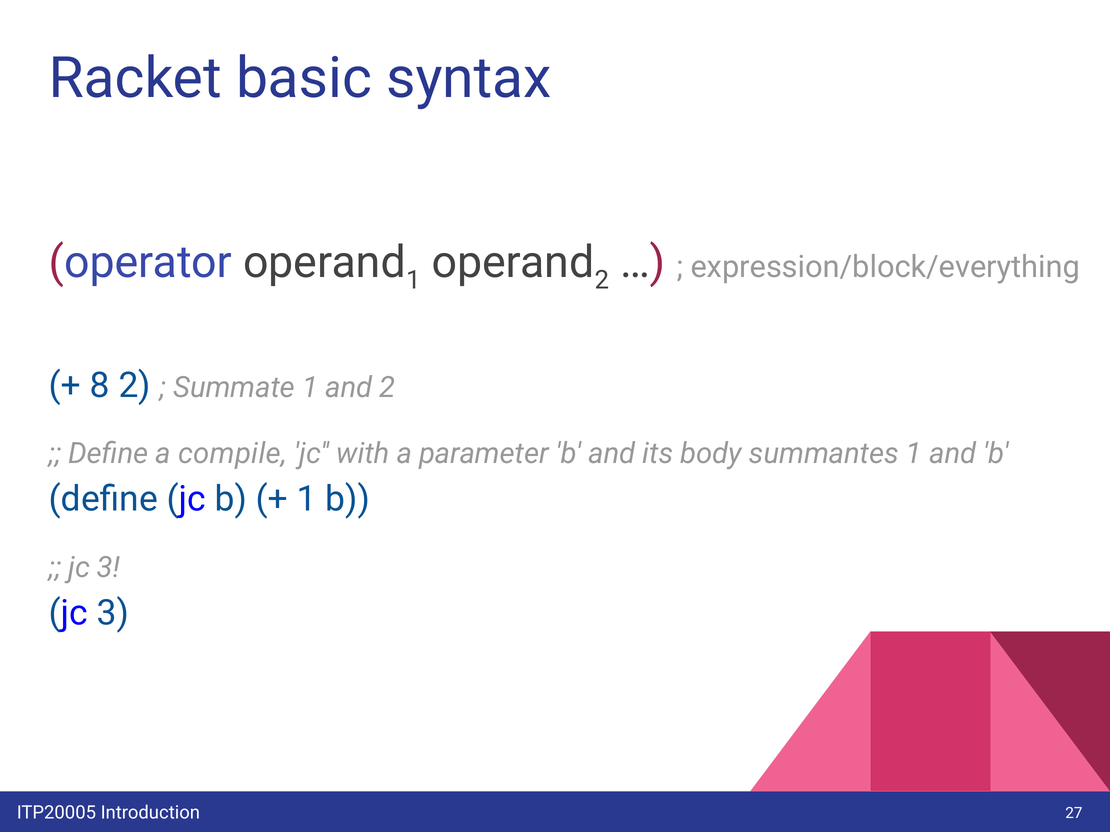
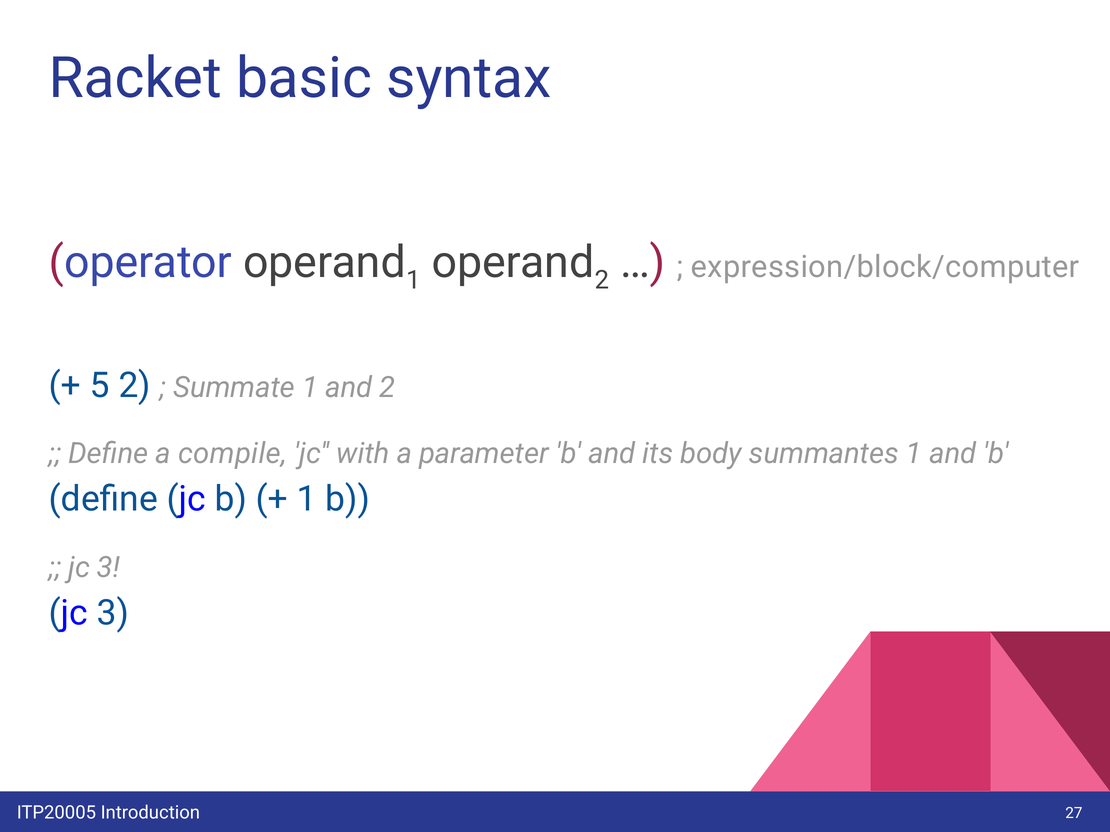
expression/block/everything: expression/block/everything -> expression/block/computer (885, 267)
8: 8 -> 5 (100, 386)
